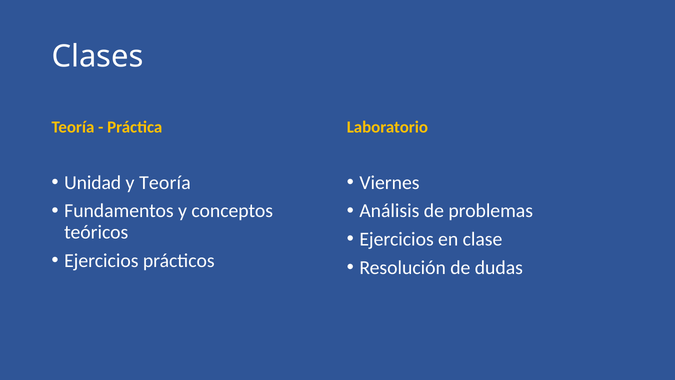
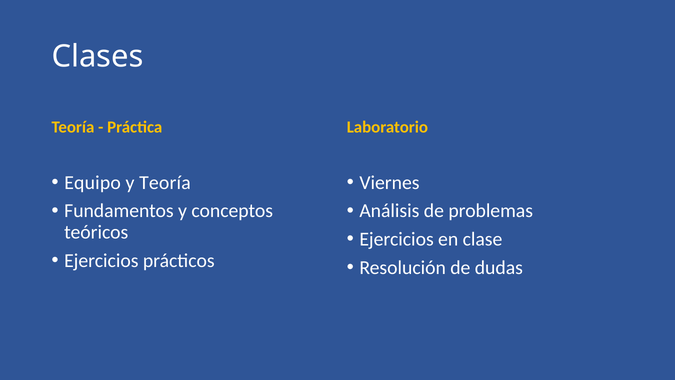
Unidad: Unidad -> Equipo (93, 182)
